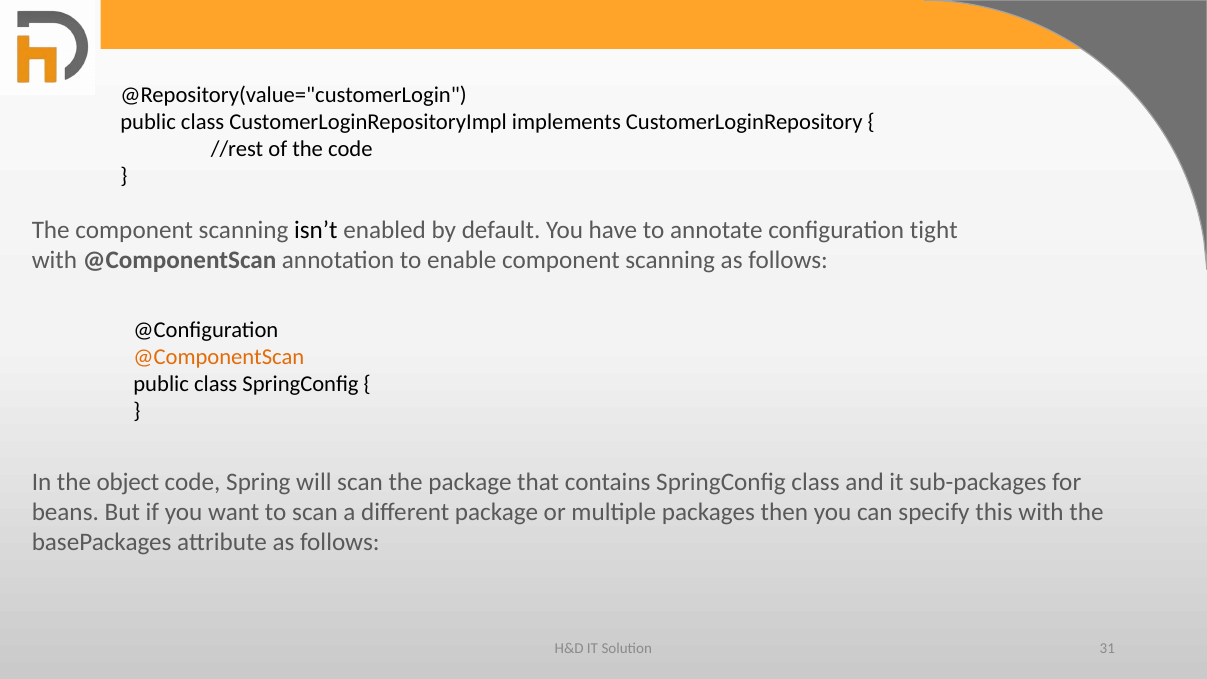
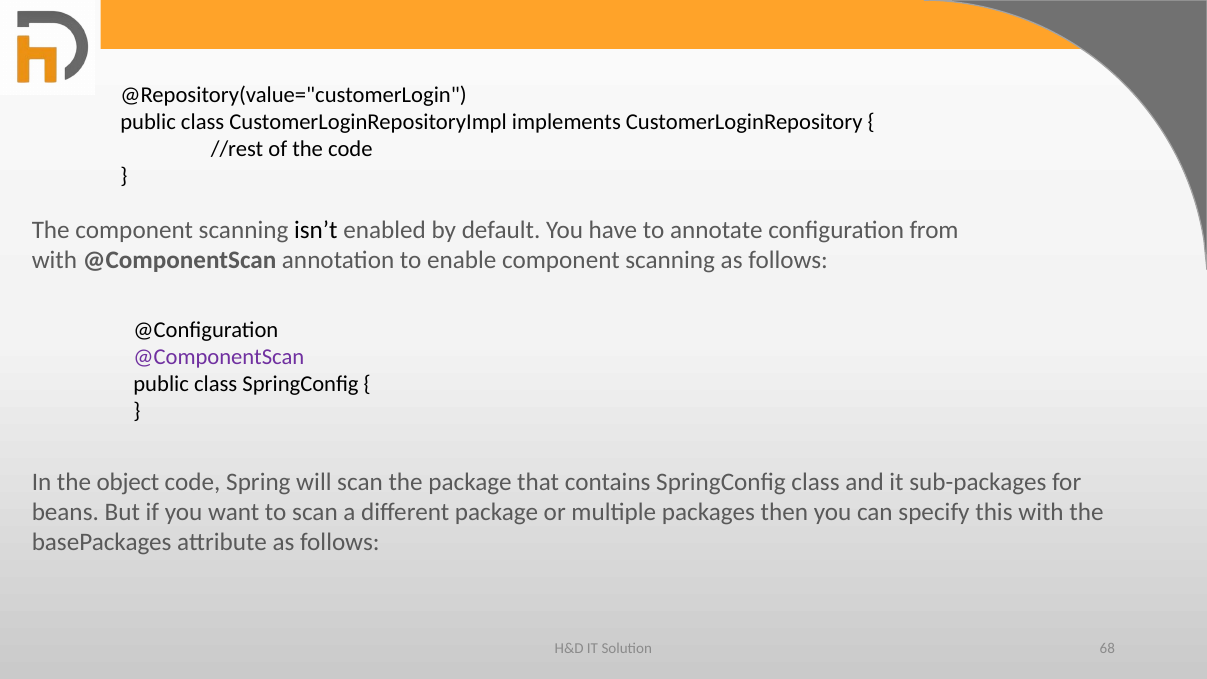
tight: tight -> from (934, 230)
@ComponentScan colour: orange -> purple (219, 357)
31: 31 -> 68 (1107, 648)
